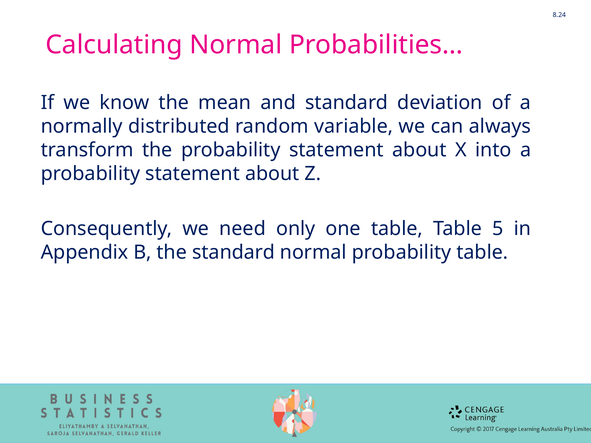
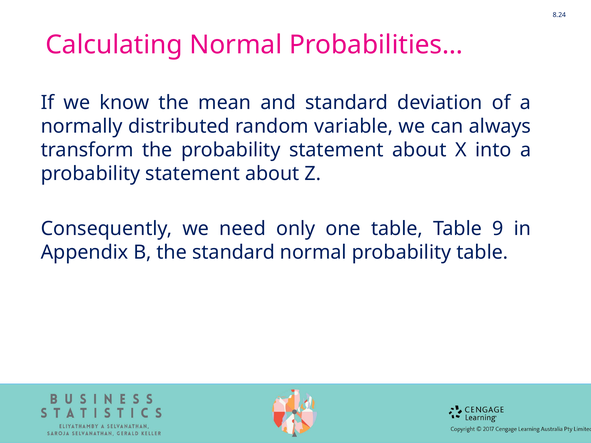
5: 5 -> 9 (498, 229)
